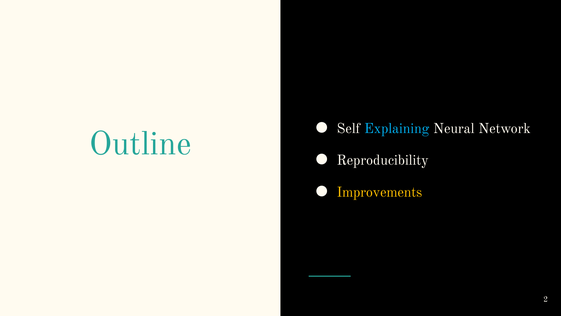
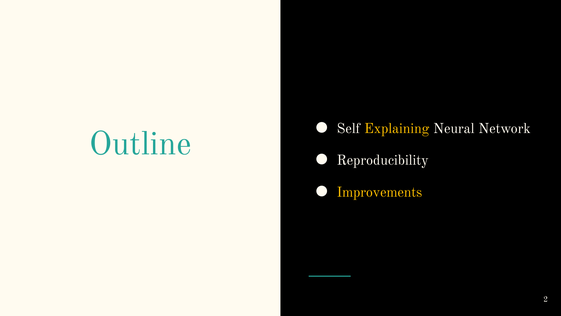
Explaining colour: light blue -> yellow (397, 128)
